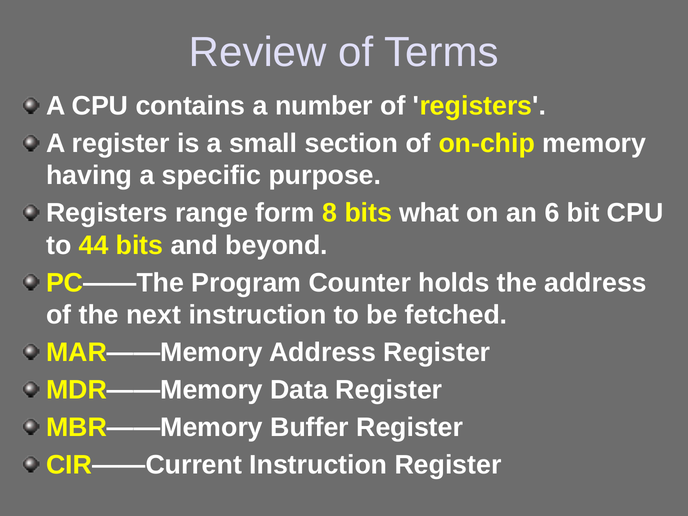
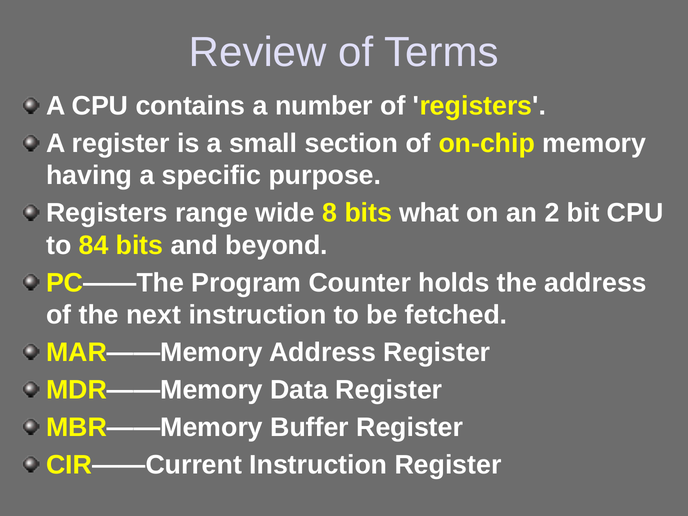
form: form -> wide (285, 213)
6: 6 -> 2 (552, 213)
44: 44 -> 84 (94, 245)
